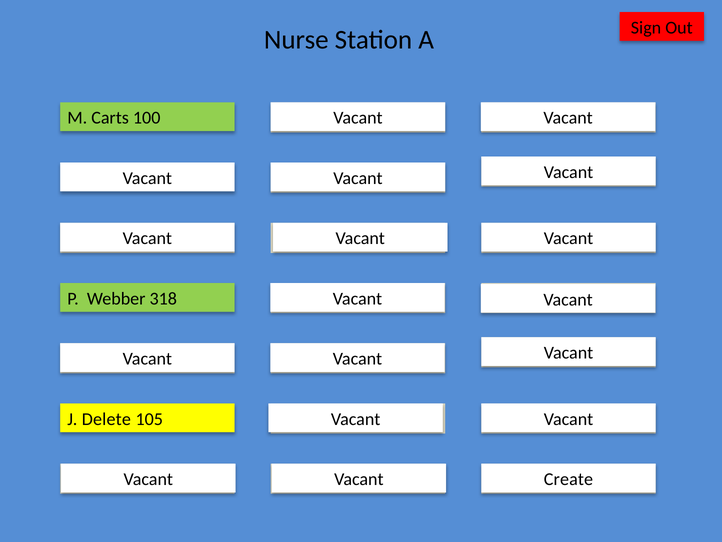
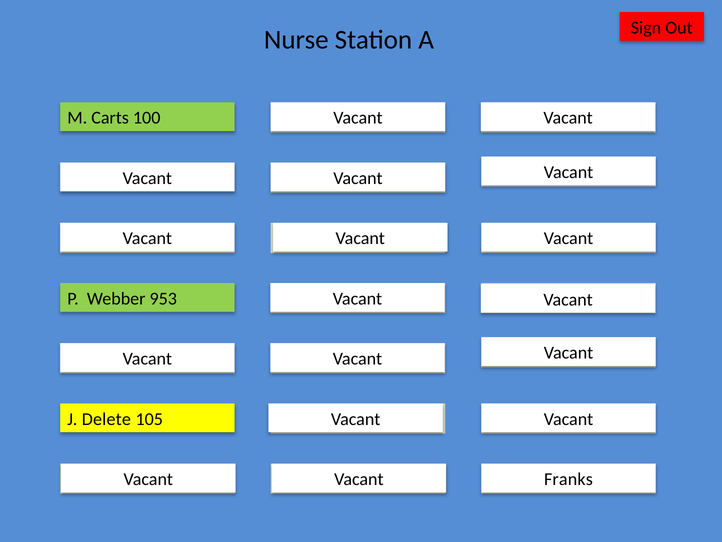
318: 318 -> 953 (163, 298)
Create: Create -> Franks (568, 479)
